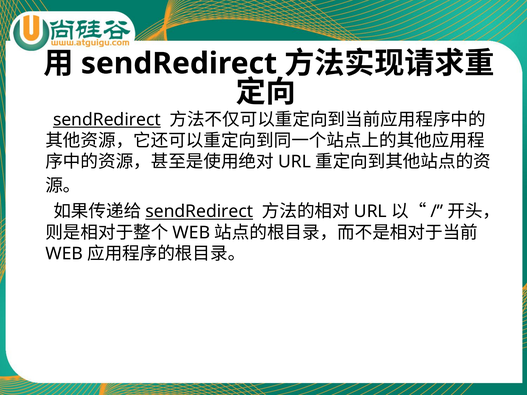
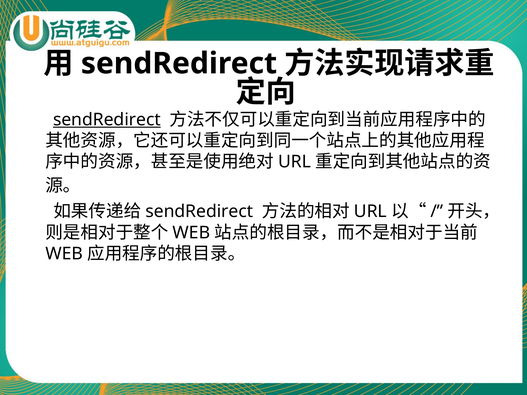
sendRedirect underline: present -> none (199, 212)
